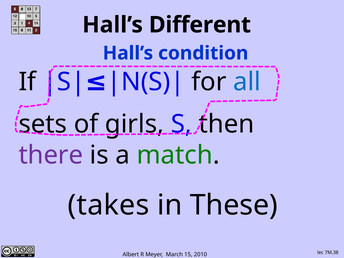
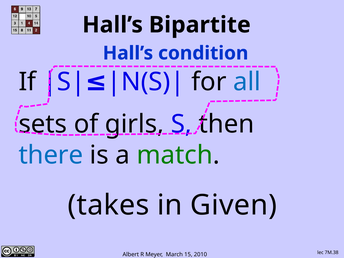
Different: Different -> Bipartite (200, 25)
there colour: purple -> blue (51, 155)
These: These -> Given (234, 205)
